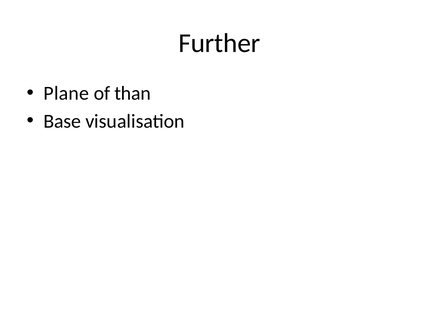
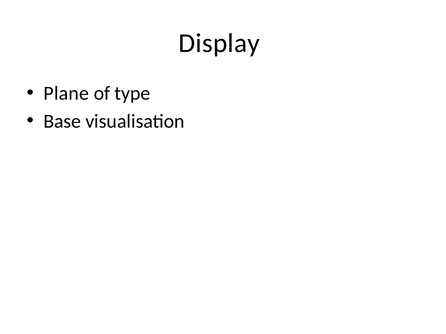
Further: Further -> Display (219, 43)
than: than -> type (133, 94)
